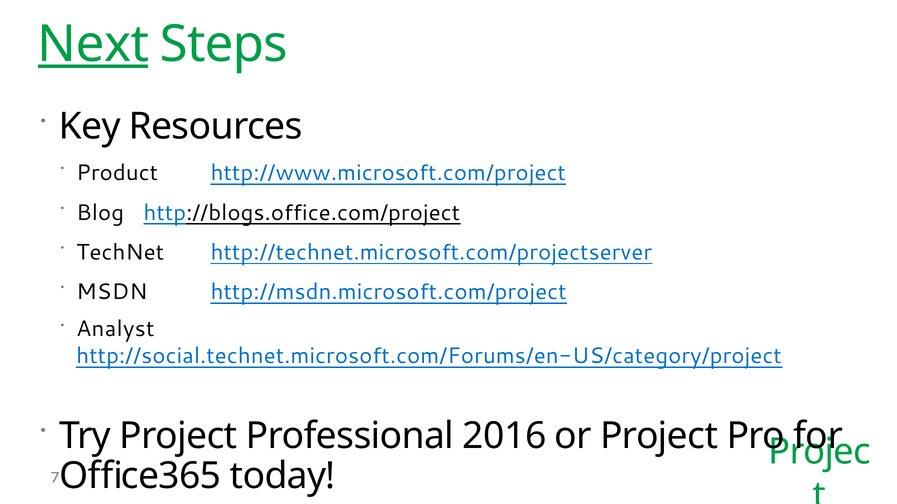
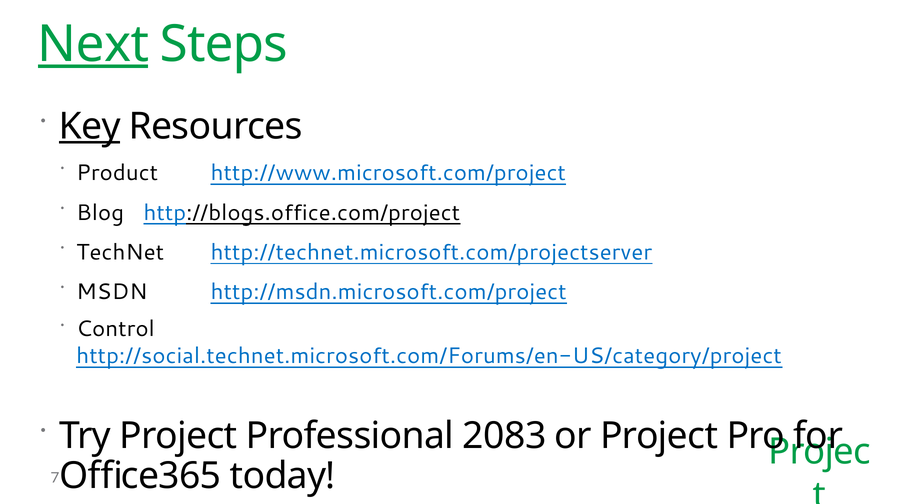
Key underline: none -> present (90, 126)
Analyst: Analyst -> Control (116, 329)
2016: 2016 -> 2083 (504, 436)
